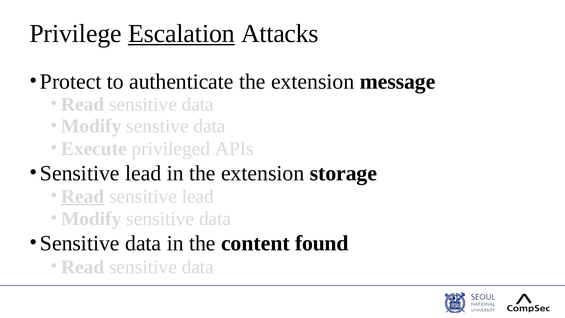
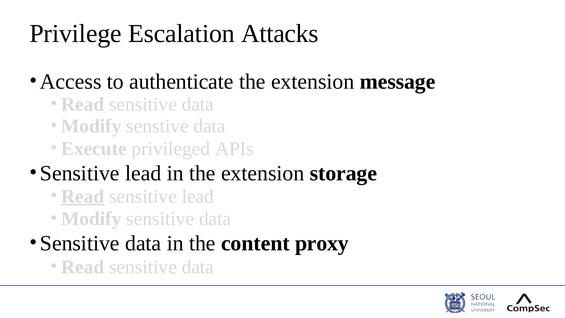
Escalation underline: present -> none (181, 34)
Protect: Protect -> Access (71, 82)
found: found -> proxy (322, 243)
